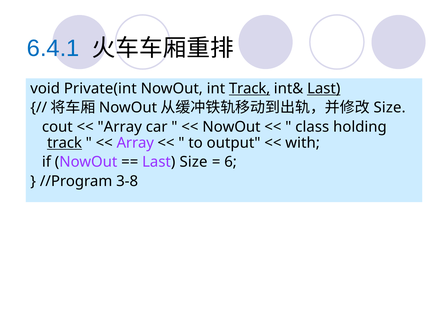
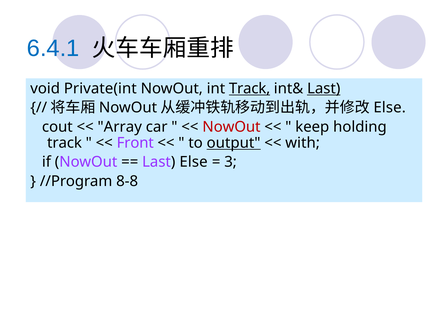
Size: Size -> Else (390, 108)
NowOut colour: black -> red (231, 127)
class: class -> keep (312, 127)
track underline: present -> none (65, 143)
Array: Array -> Front (135, 143)
output underline: none -> present (234, 143)
Last Size: Size -> Else (194, 162)
6: 6 -> 3 (231, 162)
3-8: 3-8 -> 8-8 (127, 181)
